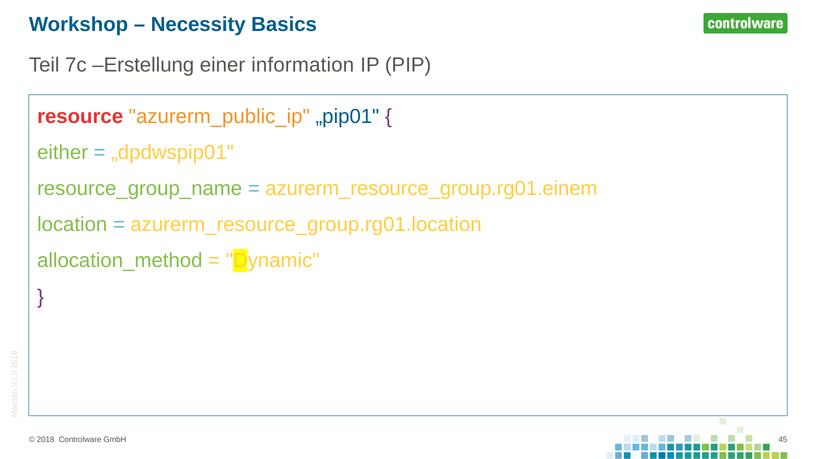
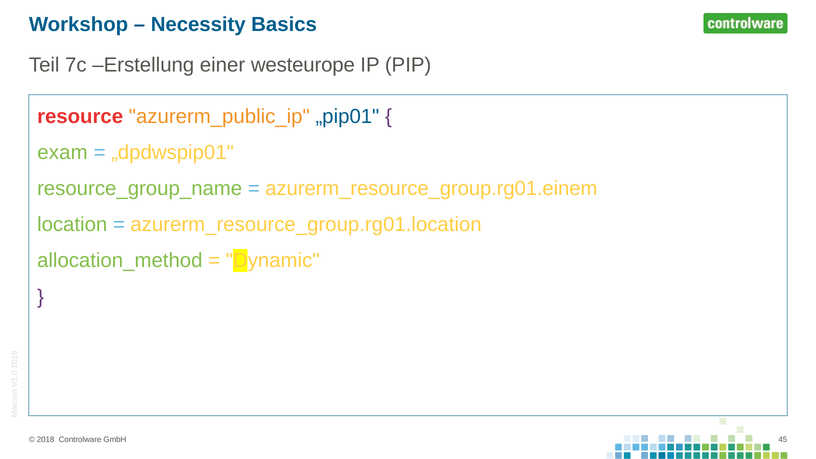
information: information -> westeurope (303, 65)
either: either -> exam (62, 153)
